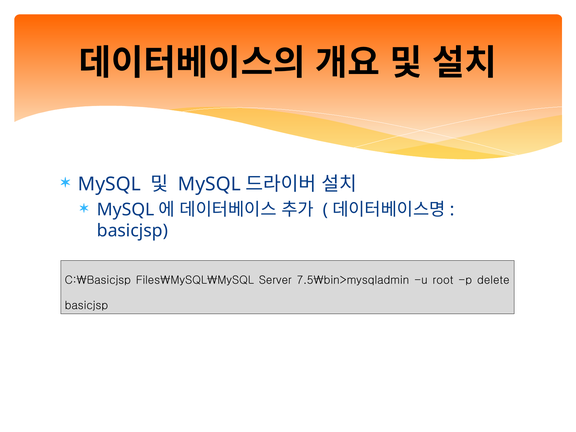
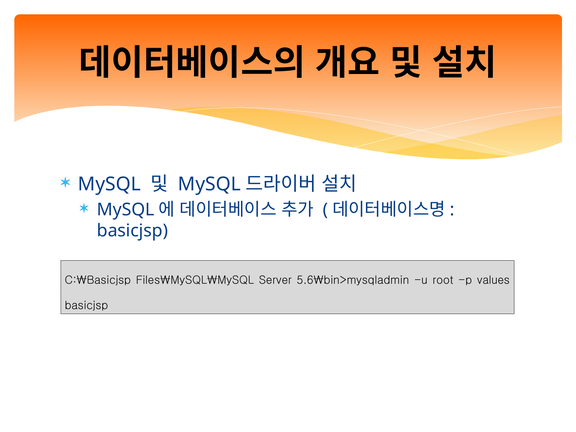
7.5\bin>mysqladmin: 7.5\bin>mysqladmin -> 5.6\bin>mysqladmin (353, 280)
delete: delete -> values (493, 280)
